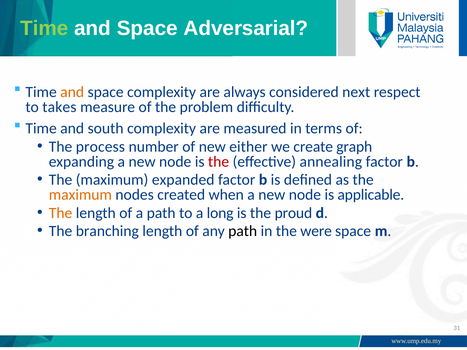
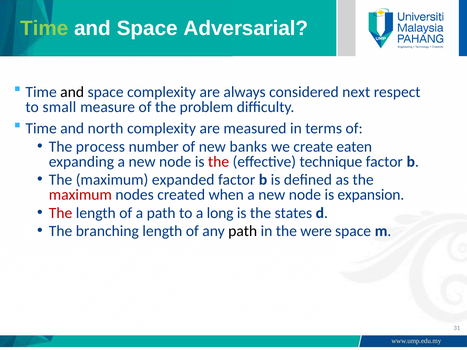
and colour: orange -> black (72, 92)
takes: takes -> small (59, 107)
south: south -> north (106, 129)
either: either -> banks (248, 147)
graph: graph -> eaten (354, 147)
annealing: annealing -> technique (331, 162)
maximum colour: orange -> red (80, 195)
applicable: applicable -> expansion (371, 195)
The colour: orange -> red (61, 213)
proud: proud -> states (293, 213)
